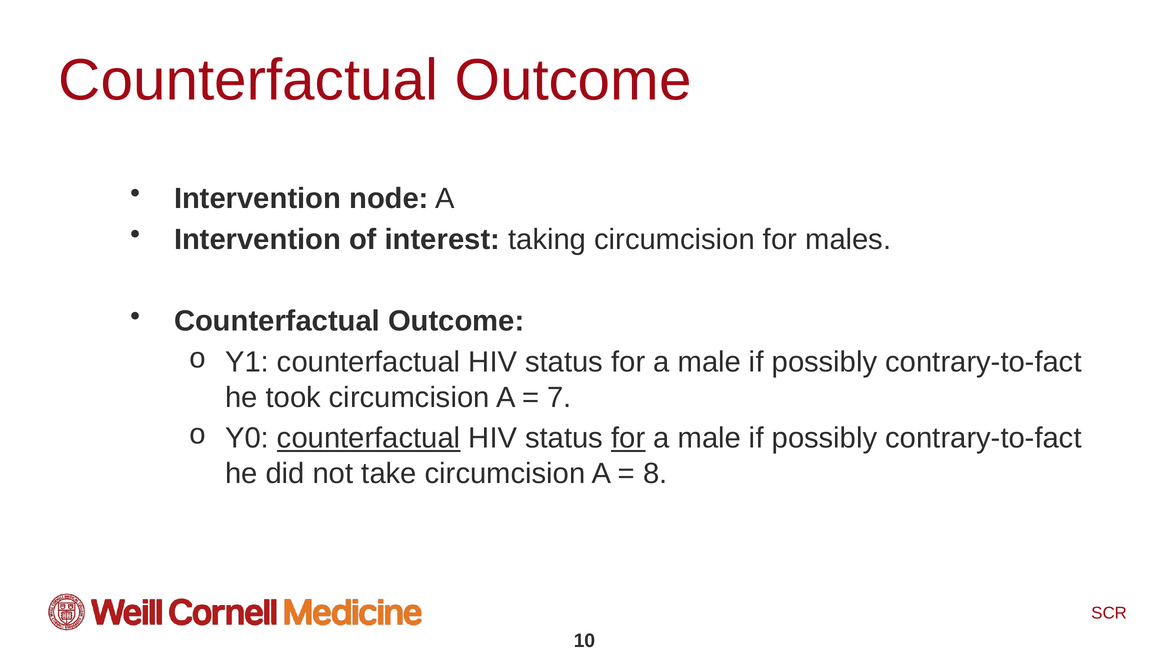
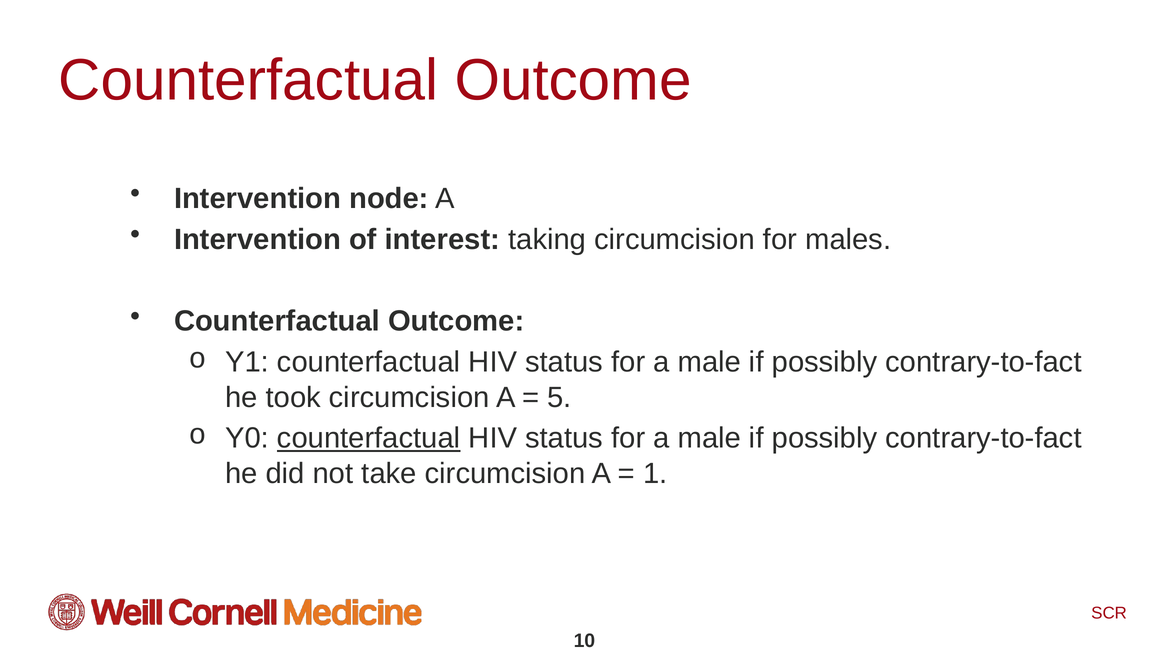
7: 7 -> 5 (559, 397)
for underline: present -> none (628, 438)
8: 8 -> 1 (655, 473)
